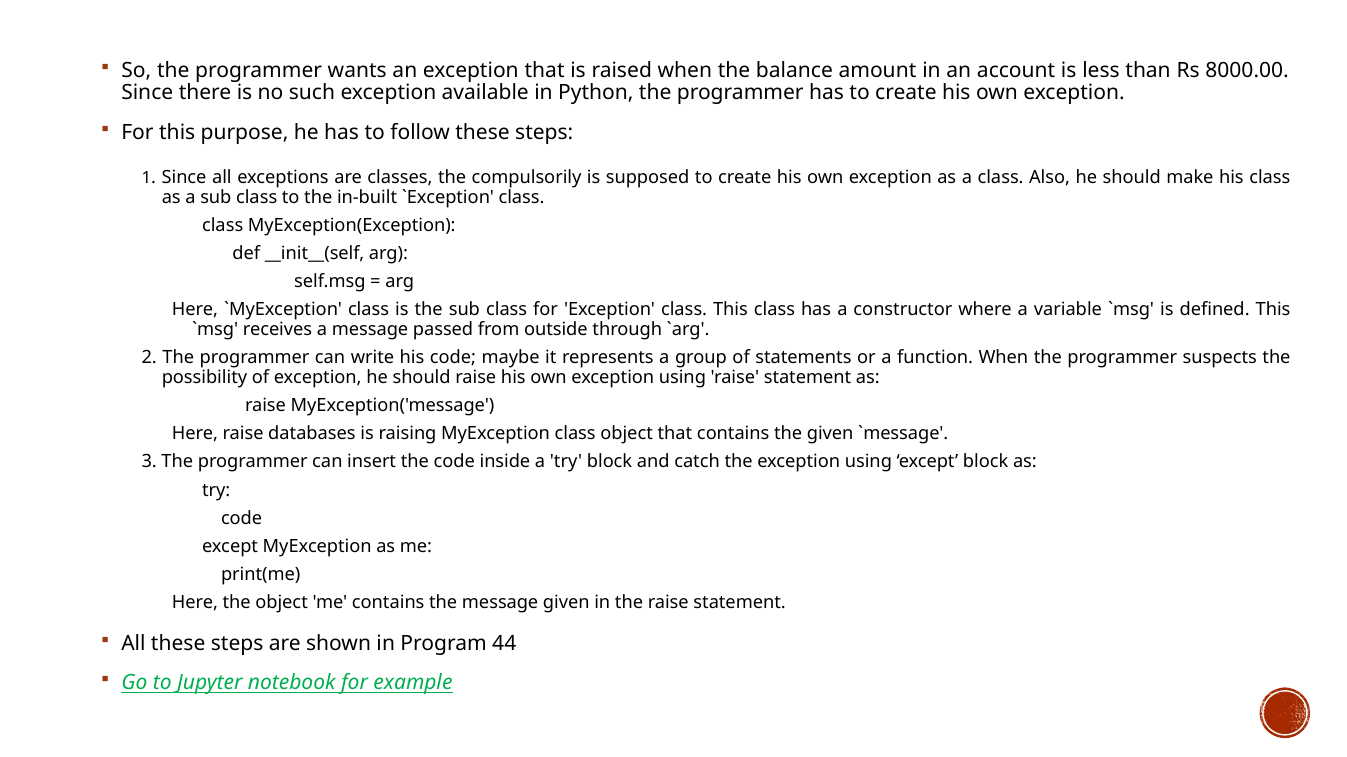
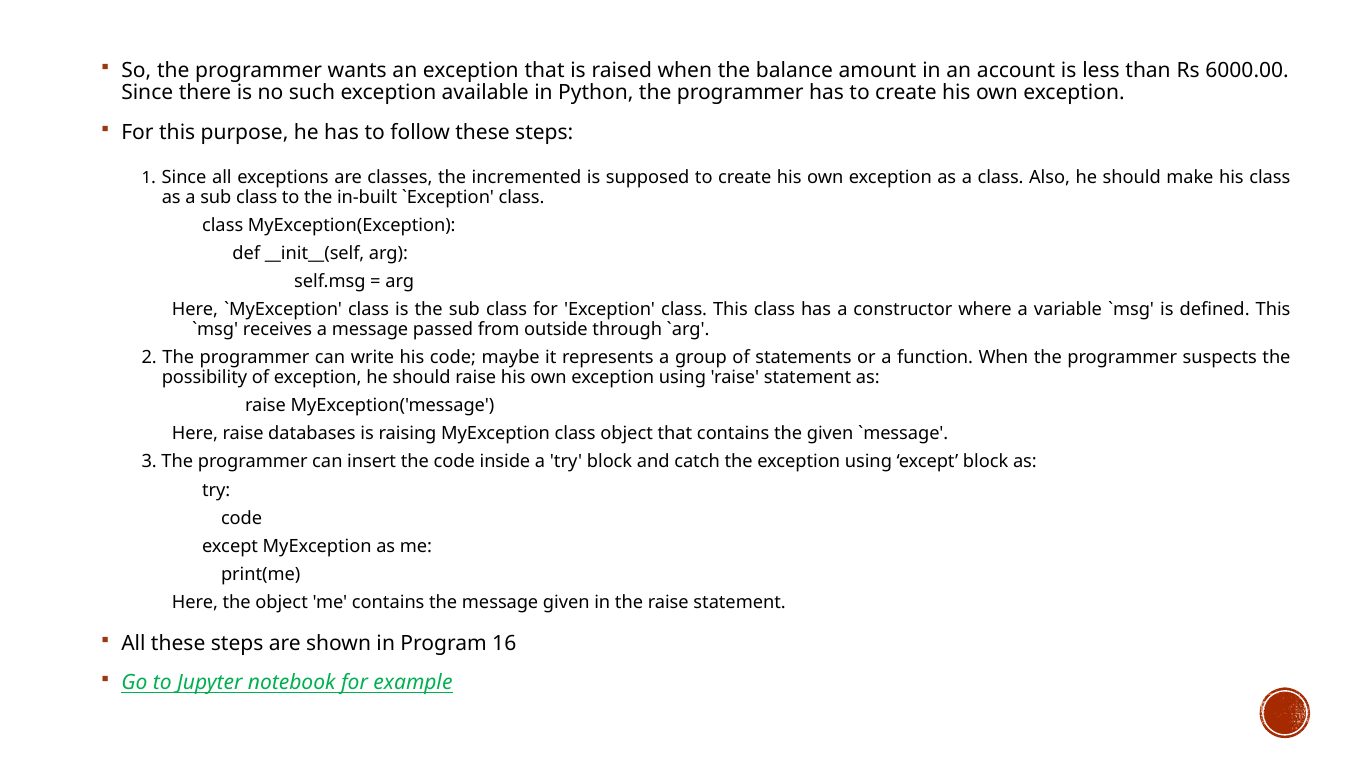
8000.00: 8000.00 -> 6000.00 (1247, 70)
compulsorily: compulsorily -> incremented (526, 178)
44: 44 -> 16 (504, 644)
